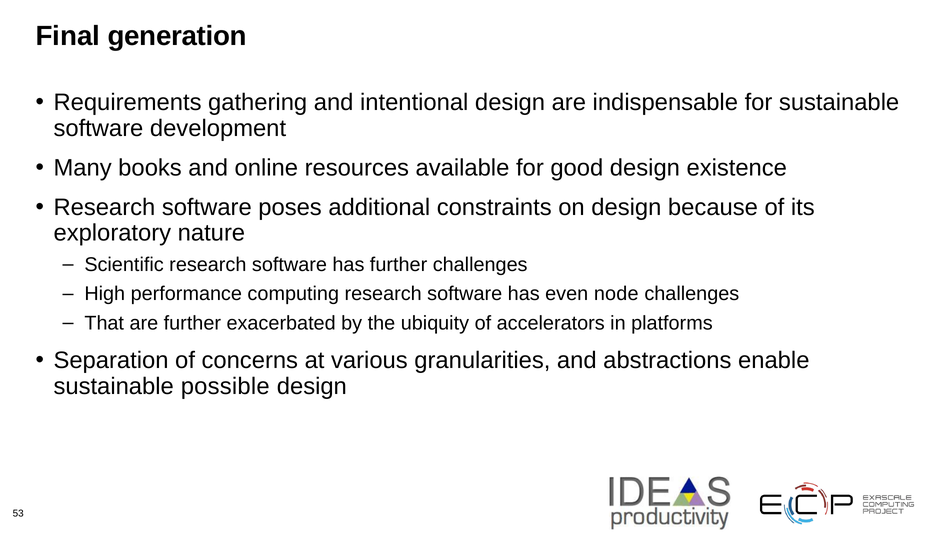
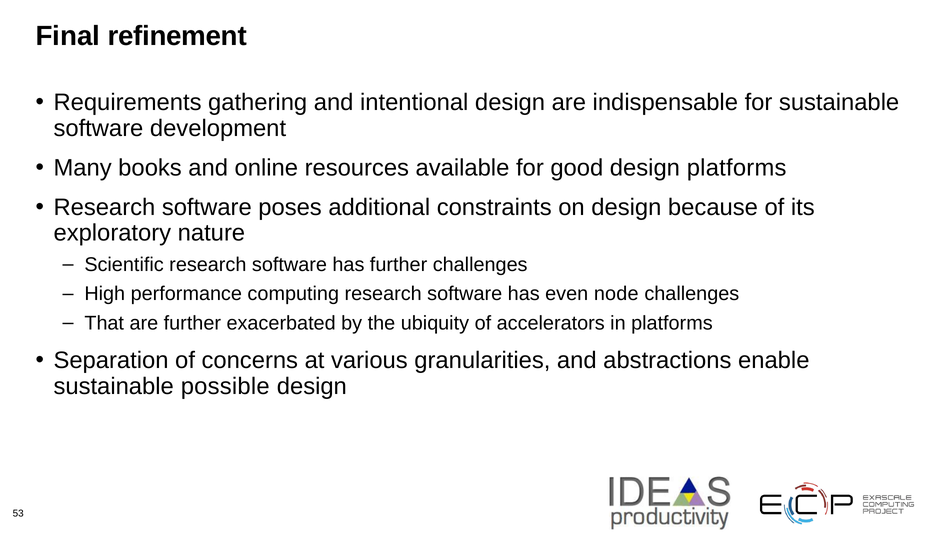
generation: generation -> refinement (177, 36)
design existence: existence -> platforms (737, 168)
